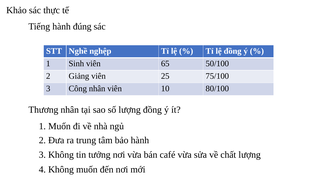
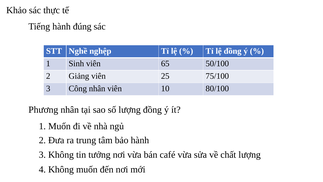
Thương: Thương -> Phương (43, 110)
